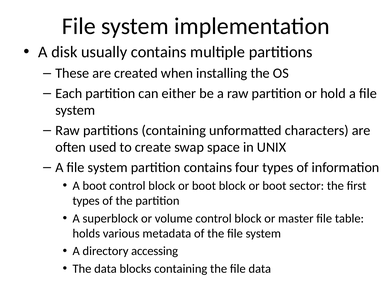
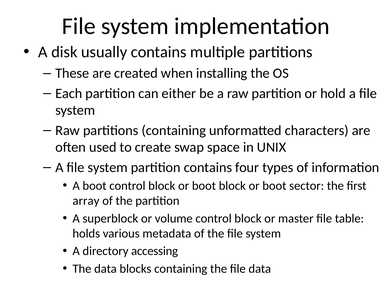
types: types -> array (86, 201)
